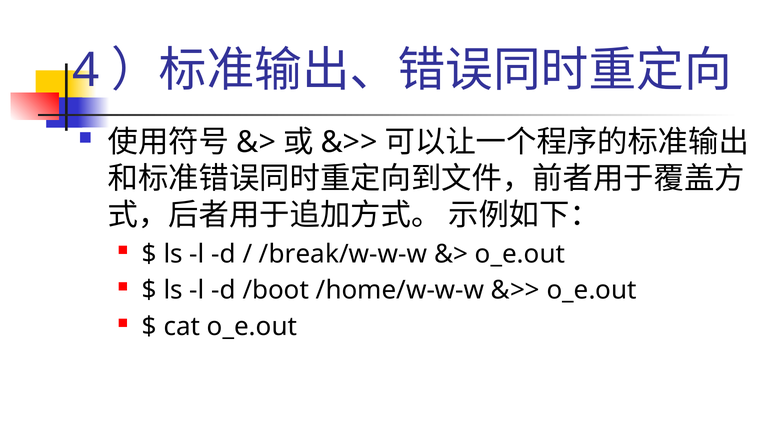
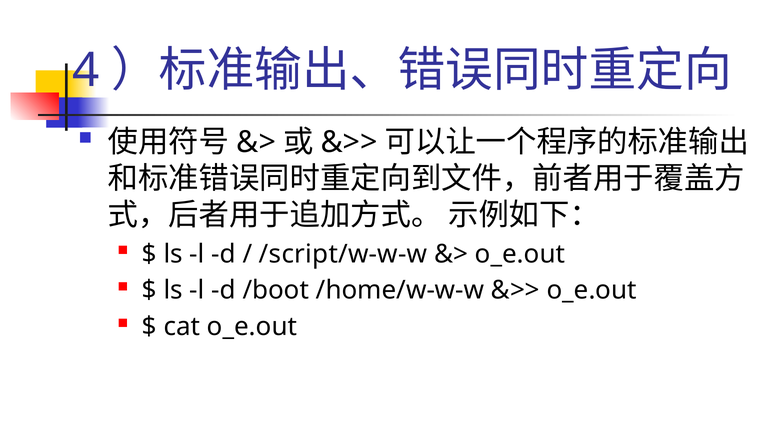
/break/w-w-w: /break/w-w-w -> /script/w-w-w (343, 254)
